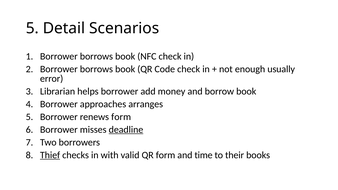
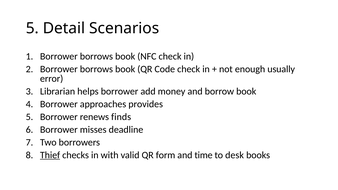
arranges: arranges -> provides (146, 104)
renews form: form -> finds (121, 117)
deadline underline: present -> none (126, 130)
their: their -> desk (235, 155)
